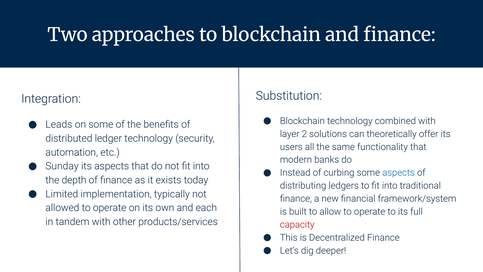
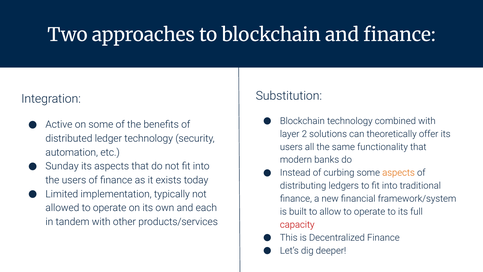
Leads: Leads -> Active (59, 124)
aspects colour: blue -> orange (399, 173)
the depth: depth -> users (74, 180)
